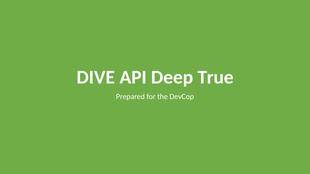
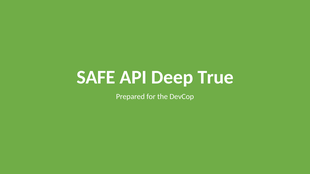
DIVE: DIVE -> SAFE (96, 77)
